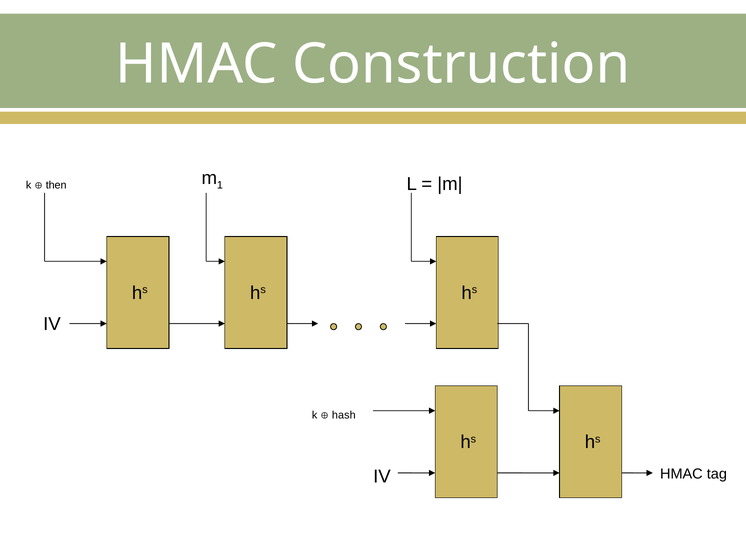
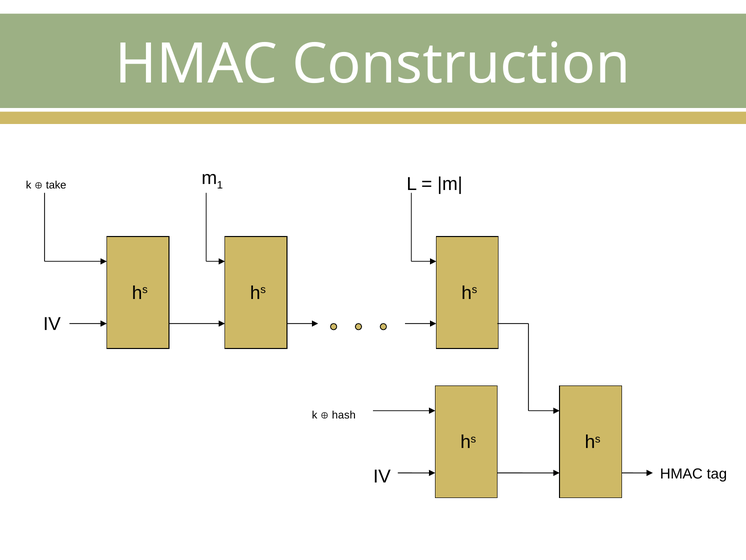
then: then -> take (56, 185)
